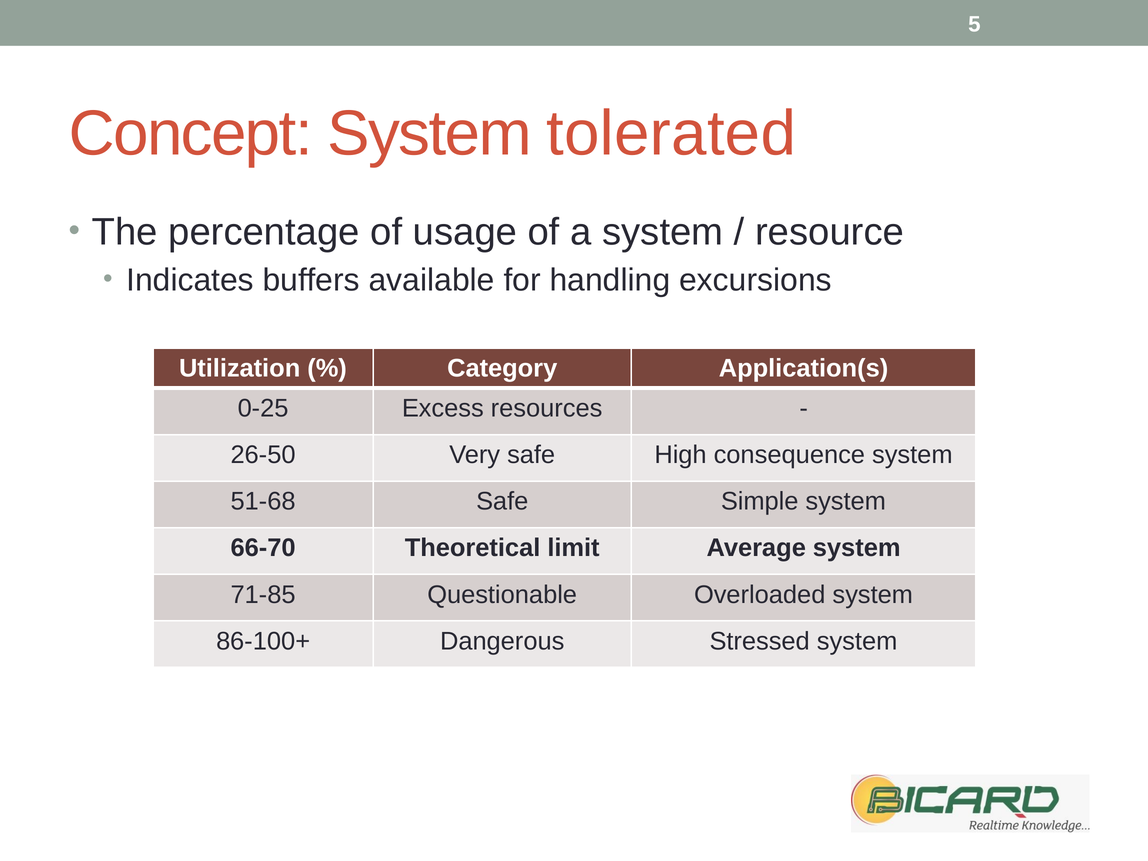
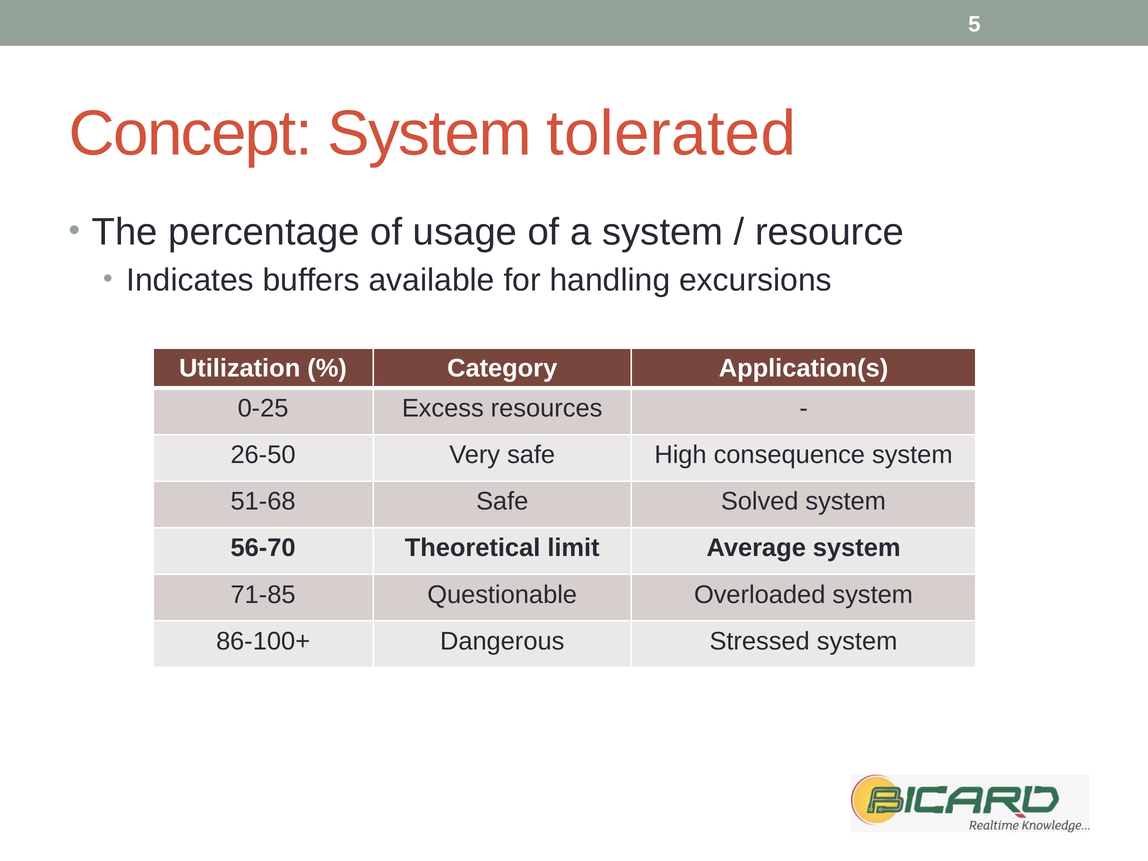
Simple: Simple -> Solved (760, 501)
66-70: 66-70 -> 56-70 (263, 548)
